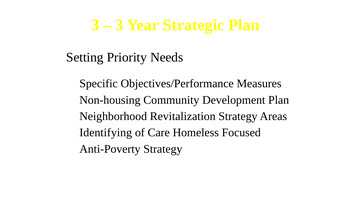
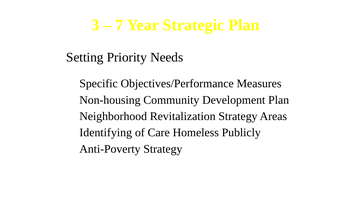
3: 3 -> 7 (119, 25)
Focused: Focused -> Publicly (241, 133)
